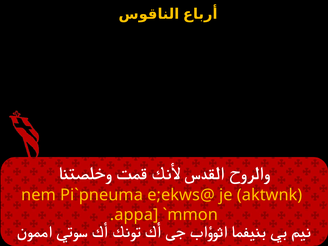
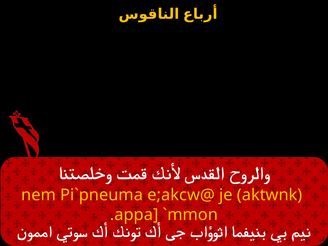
e;ekws@: e;ekws@ -> e;akcw@ (181, 195)
